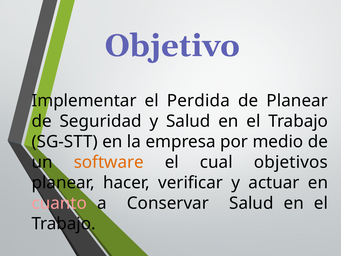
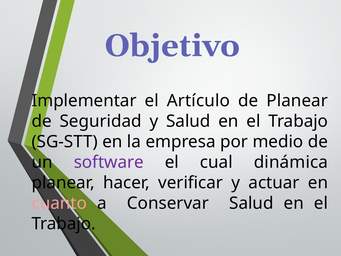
Perdida: Perdida -> Artículo (198, 101)
software colour: orange -> purple (109, 162)
objetivos: objetivos -> dinámica (291, 162)
